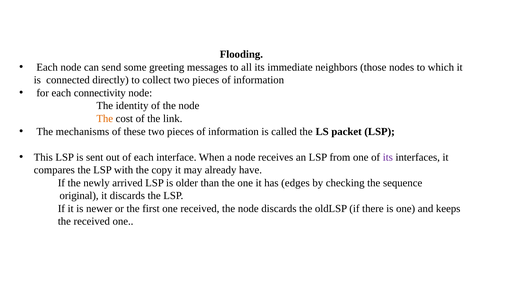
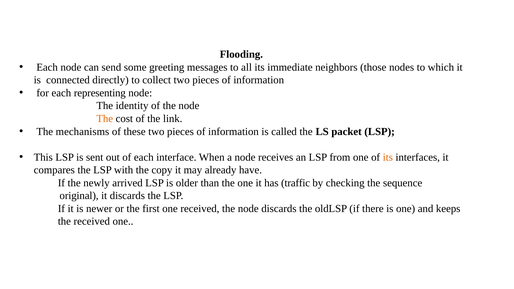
connectivity: connectivity -> representing (100, 93)
its colour: purple -> orange (388, 157)
edges: edges -> traffic (296, 183)
